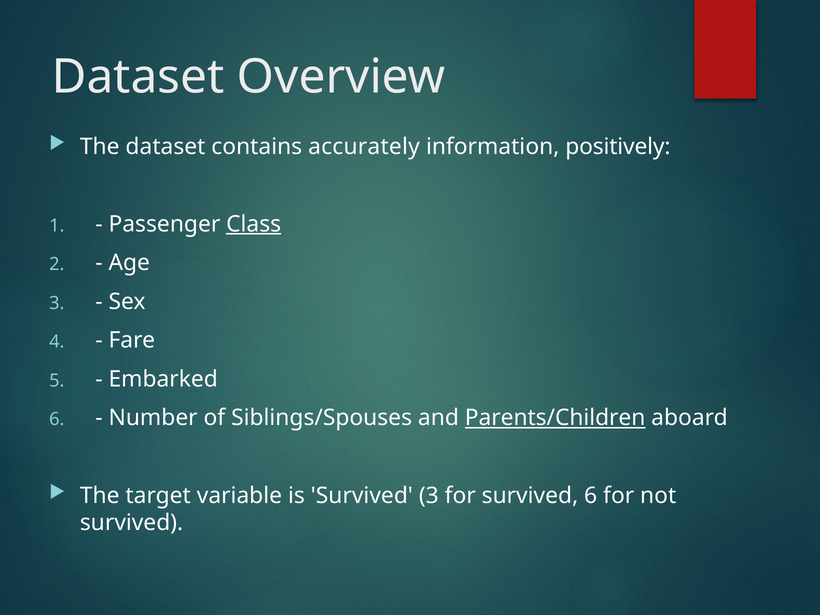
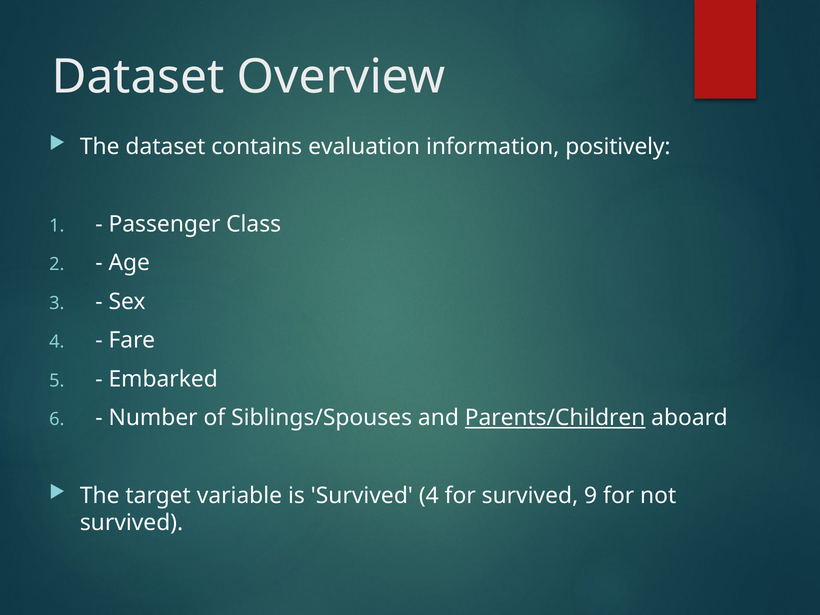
accurately: accurately -> evaluation (364, 147)
Class underline: present -> none (254, 224)
Survived 3: 3 -> 4 (429, 495)
survived 6: 6 -> 9 (591, 495)
